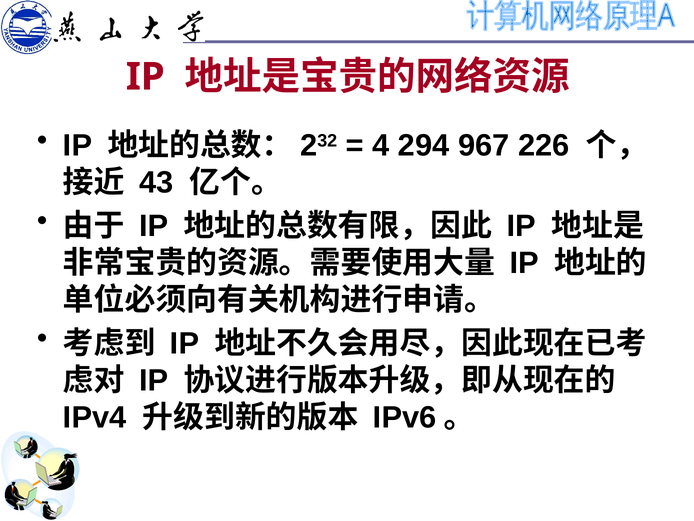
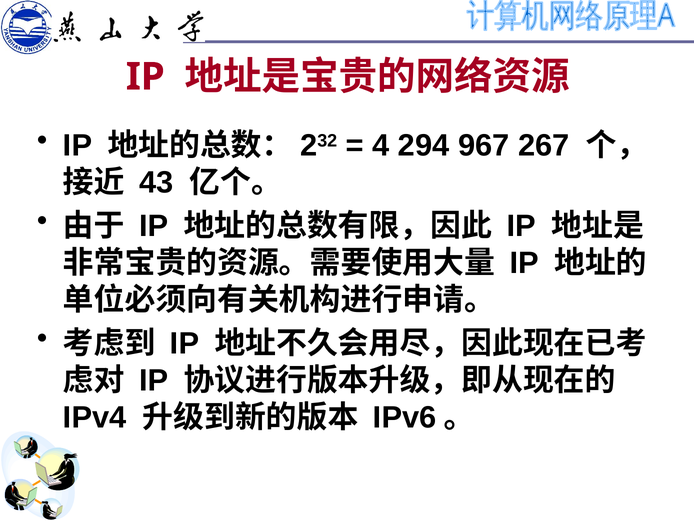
226: 226 -> 267 (544, 146)
